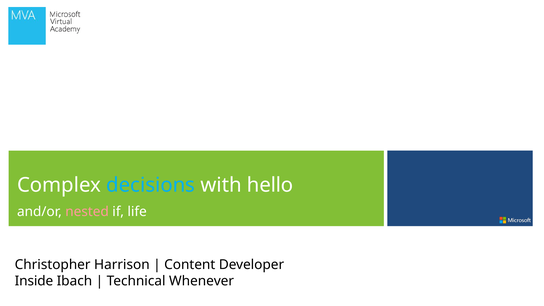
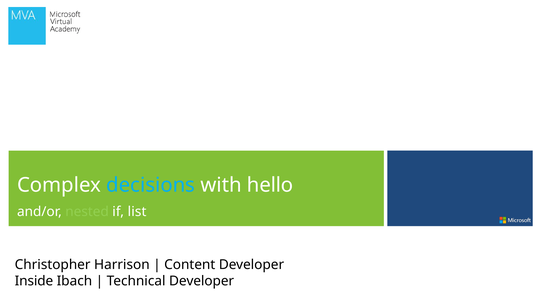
nested colour: pink -> light green (87, 212)
life: life -> list (137, 212)
Technical Whenever: Whenever -> Developer (202, 281)
